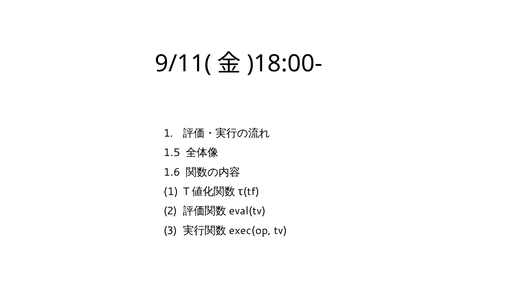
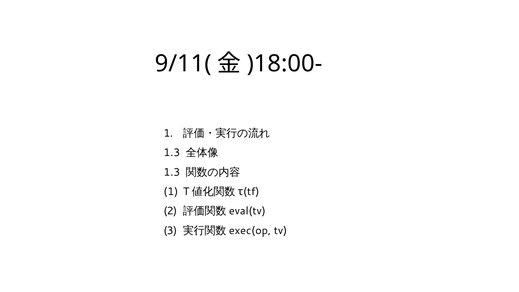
1.5: 1.5 -> 1.3 (172, 153)
1.6: 1.6 -> 1.3 (172, 172)
